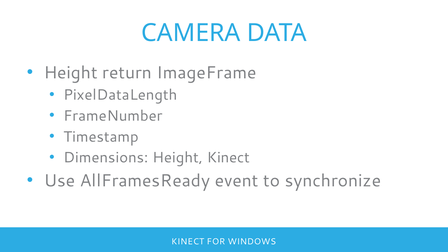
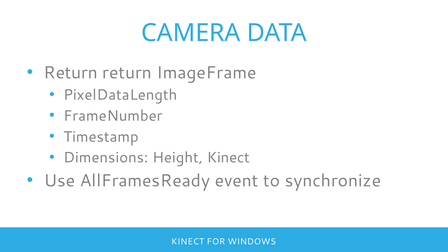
Height: Height -> Return (71, 73)
